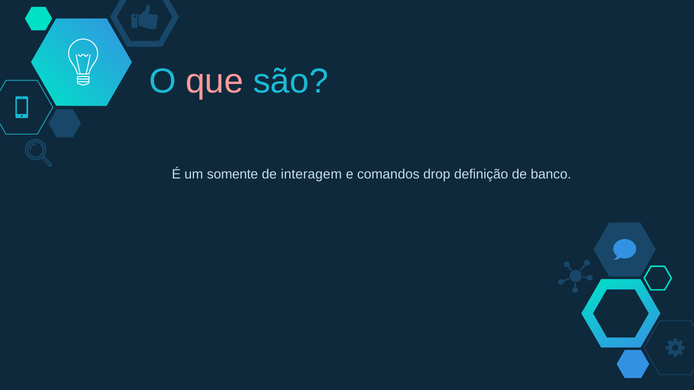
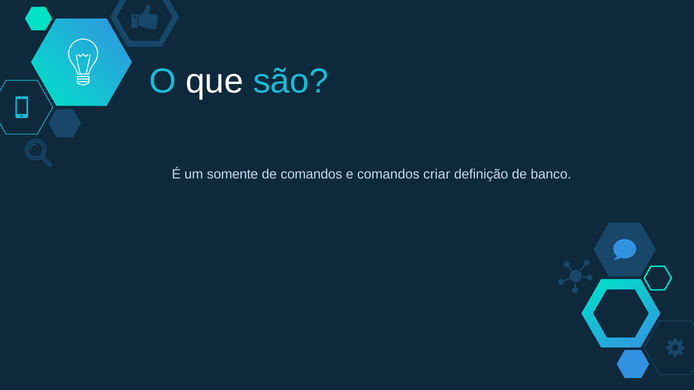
que colour: pink -> white (215, 81)
de interagem: interagem -> comandos (311, 174)
drop: drop -> criar (437, 174)
